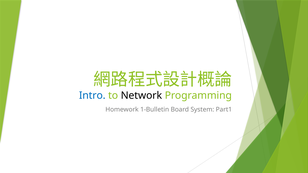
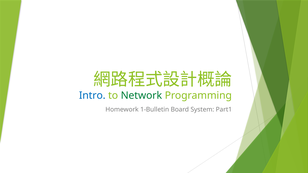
Network colour: black -> green (141, 96)
